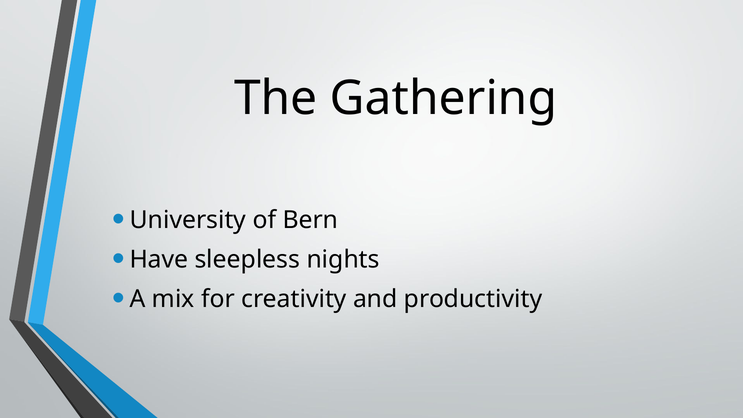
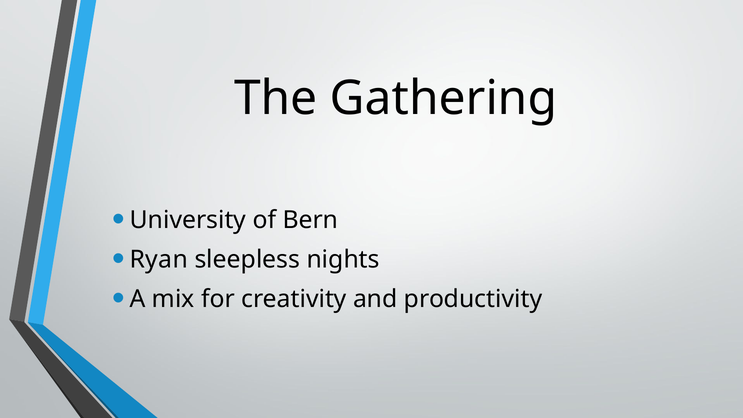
Have: Have -> Ryan (159, 259)
